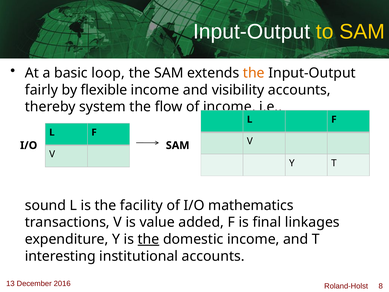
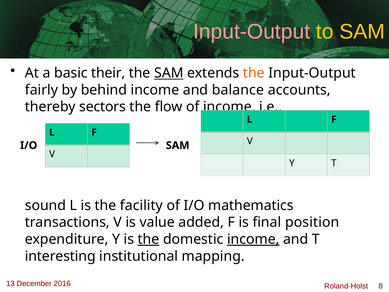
Input-Output colour: white -> pink (252, 32)
loop: loop -> their (108, 73)
SAM underline: none -> present (169, 73)
flexible: flexible -> behind (104, 90)
visibility: visibility -> balance (238, 90)
system: system -> sectors (103, 107)
linkages: linkages -> position (312, 222)
income underline: none -> present (253, 239)
institutional accounts: accounts -> mapping (213, 256)
